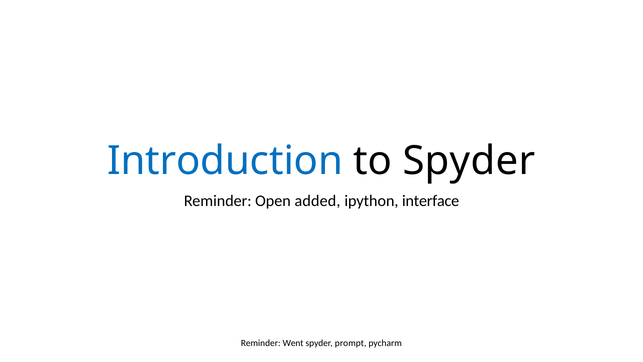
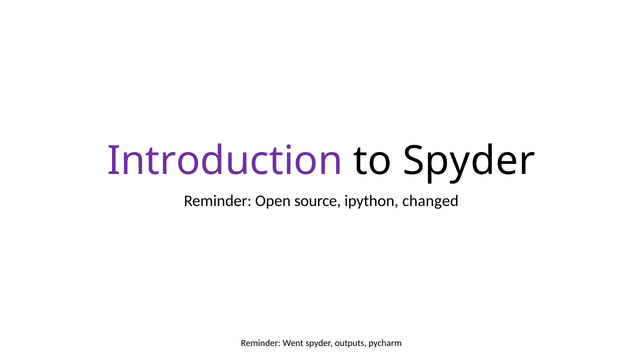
Introduction colour: blue -> purple (225, 161)
added: added -> source (318, 201)
interface: interface -> changed (430, 201)
prompt: prompt -> outputs (351, 343)
